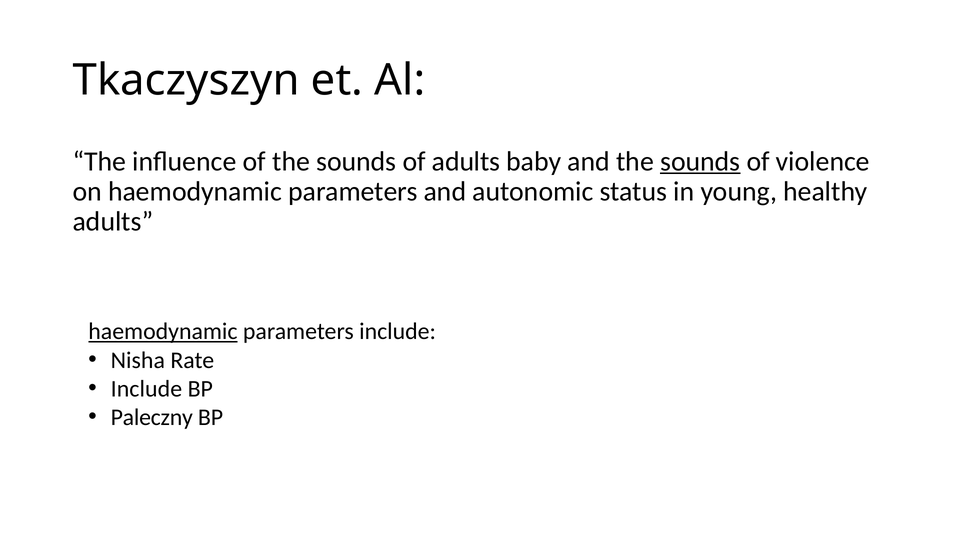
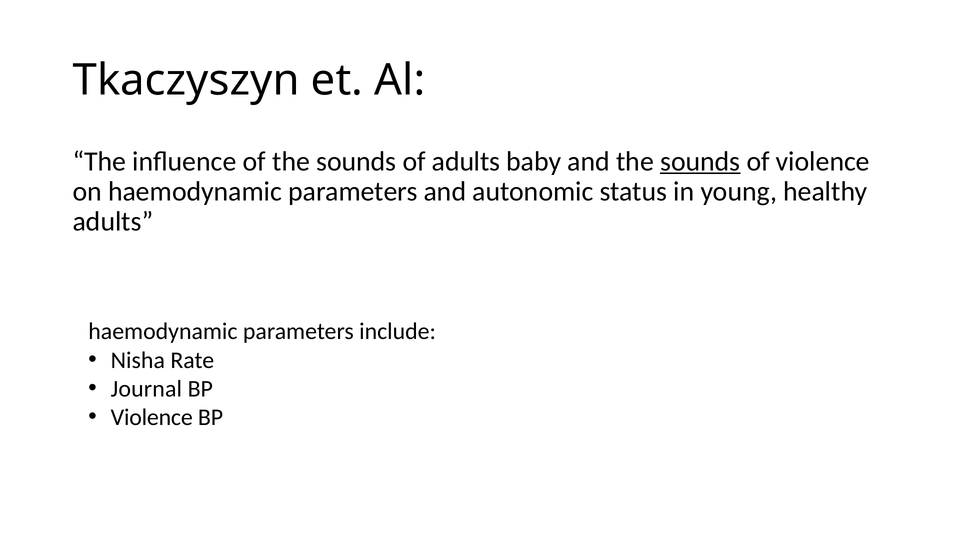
haemodynamic underline: present -> none (163, 331)
Include: Include -> Journal (146, 389)
Paleczny: Paleczny -> Violence (152, 417)
